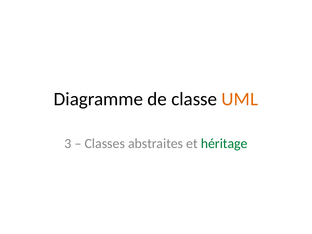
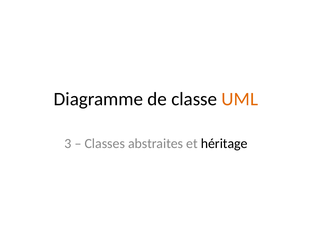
héritage colour: green -> black (224, 143)
